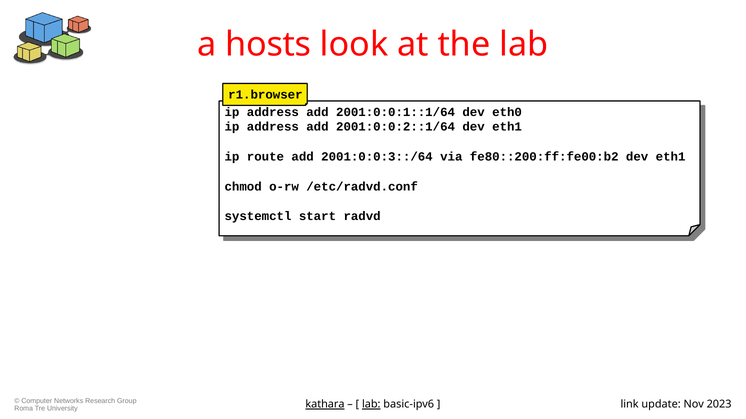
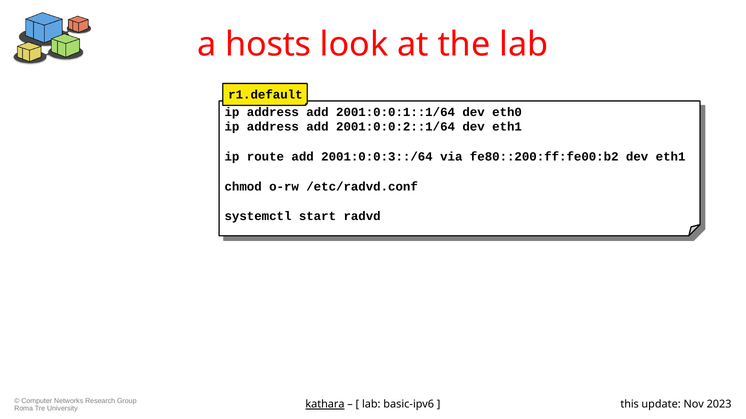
r1.browser: r1.browser -> r1.default (265, 95)
lab underline: present -> none (371, 405)
link: link -> this (630, 405)
